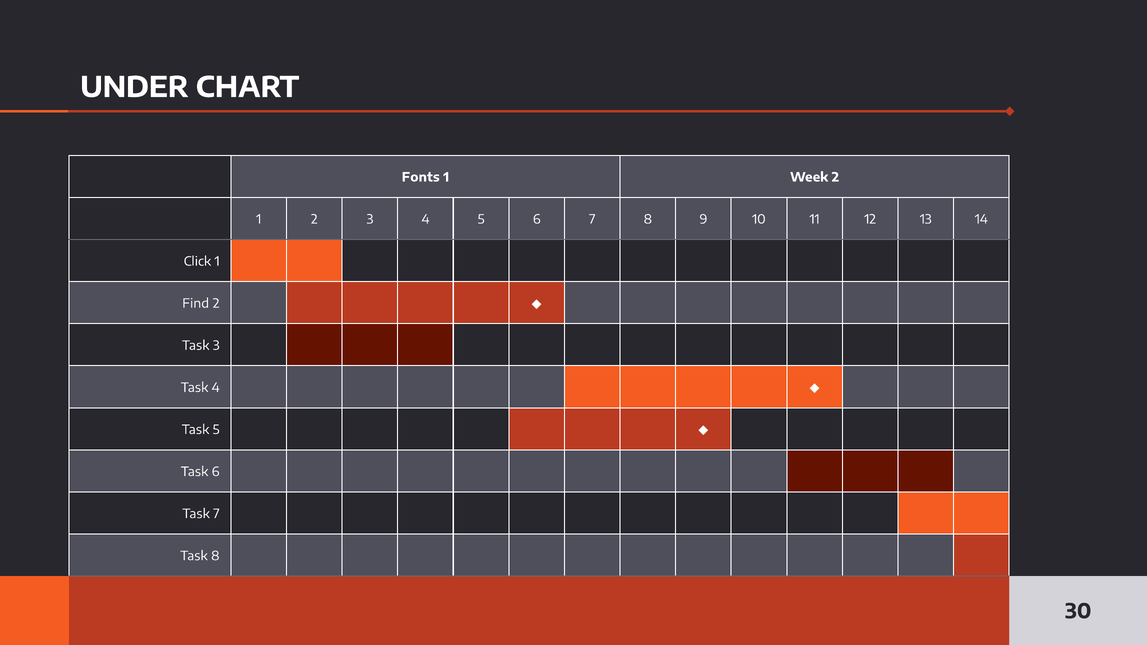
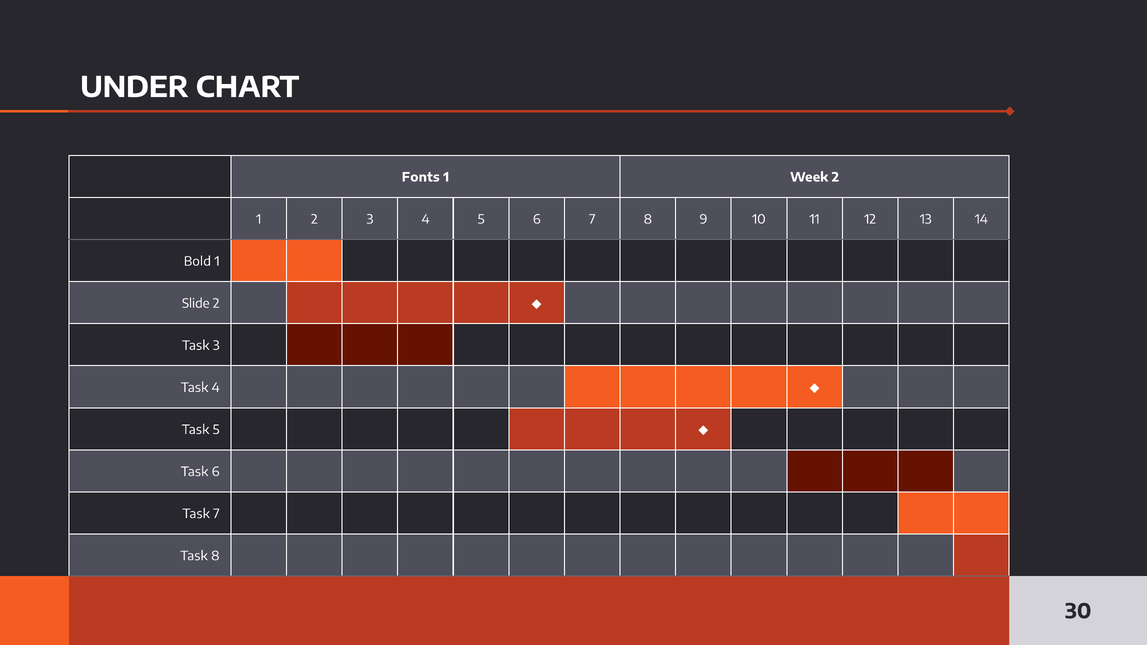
Click: Click -> Bold (197, 262)
Find: Find -> Slide (196, 304)
